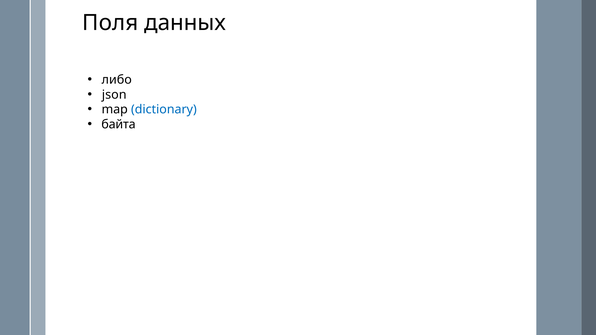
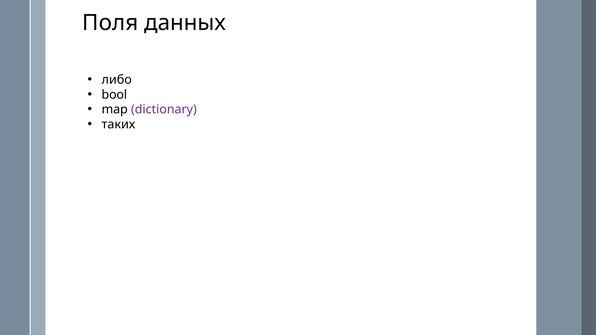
json: json -> bool (114, 95)
dictionary colour: blue -> purple (164, 110)
байта: байта -> таких (118, 125)
